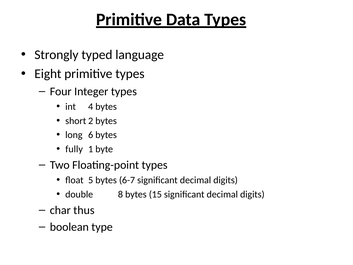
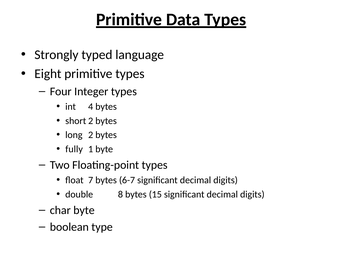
6: 6 -> 2 (91, 135)
5: 5 -> 7 (91, 180)
char thus: thus -> byte (84, 210)
